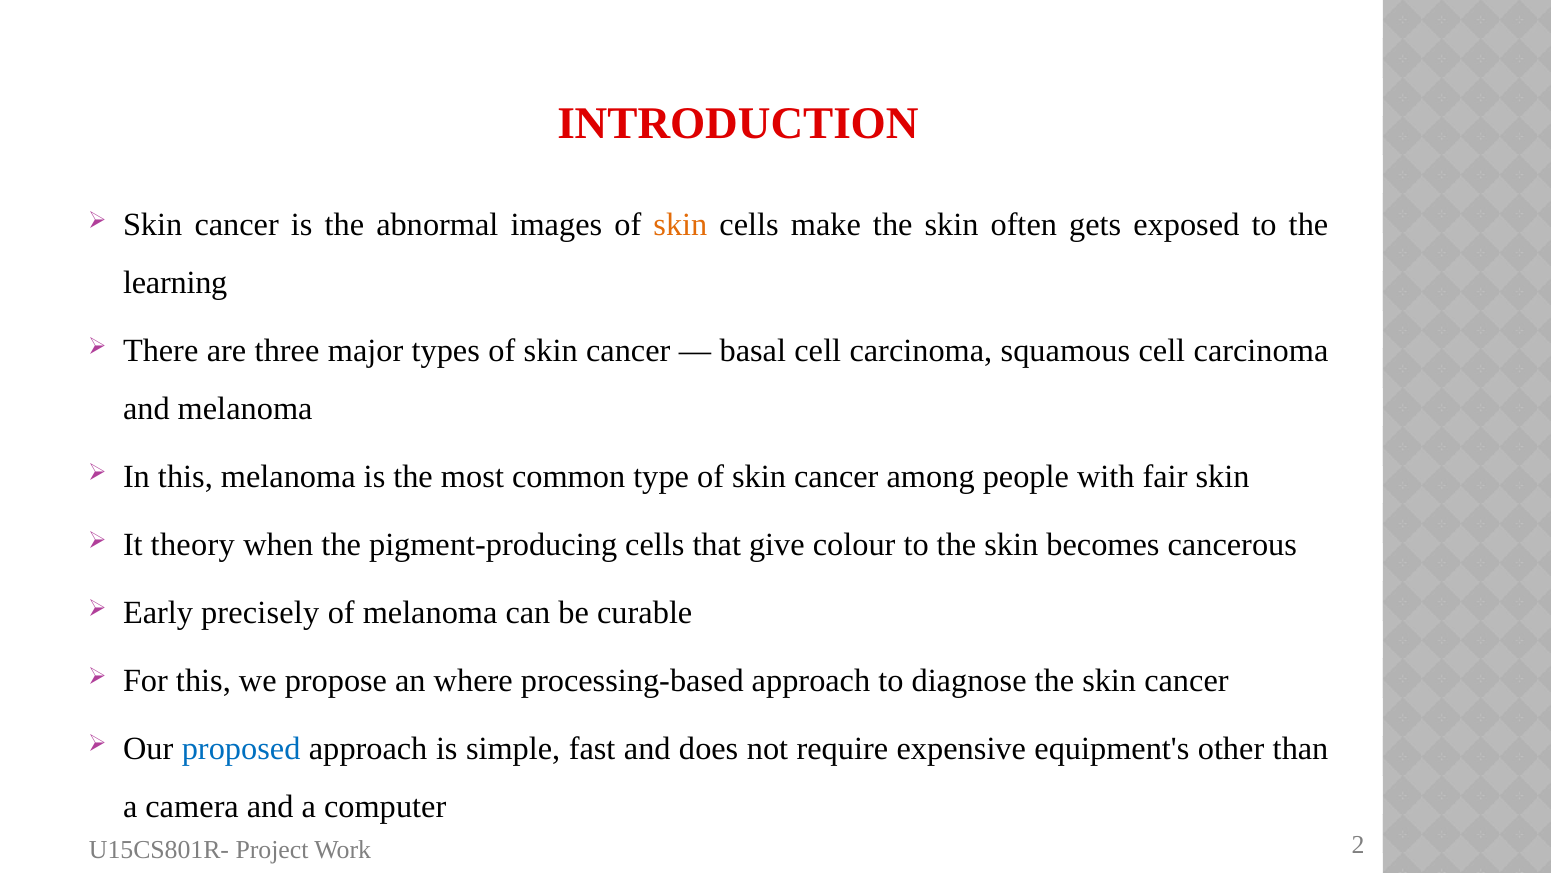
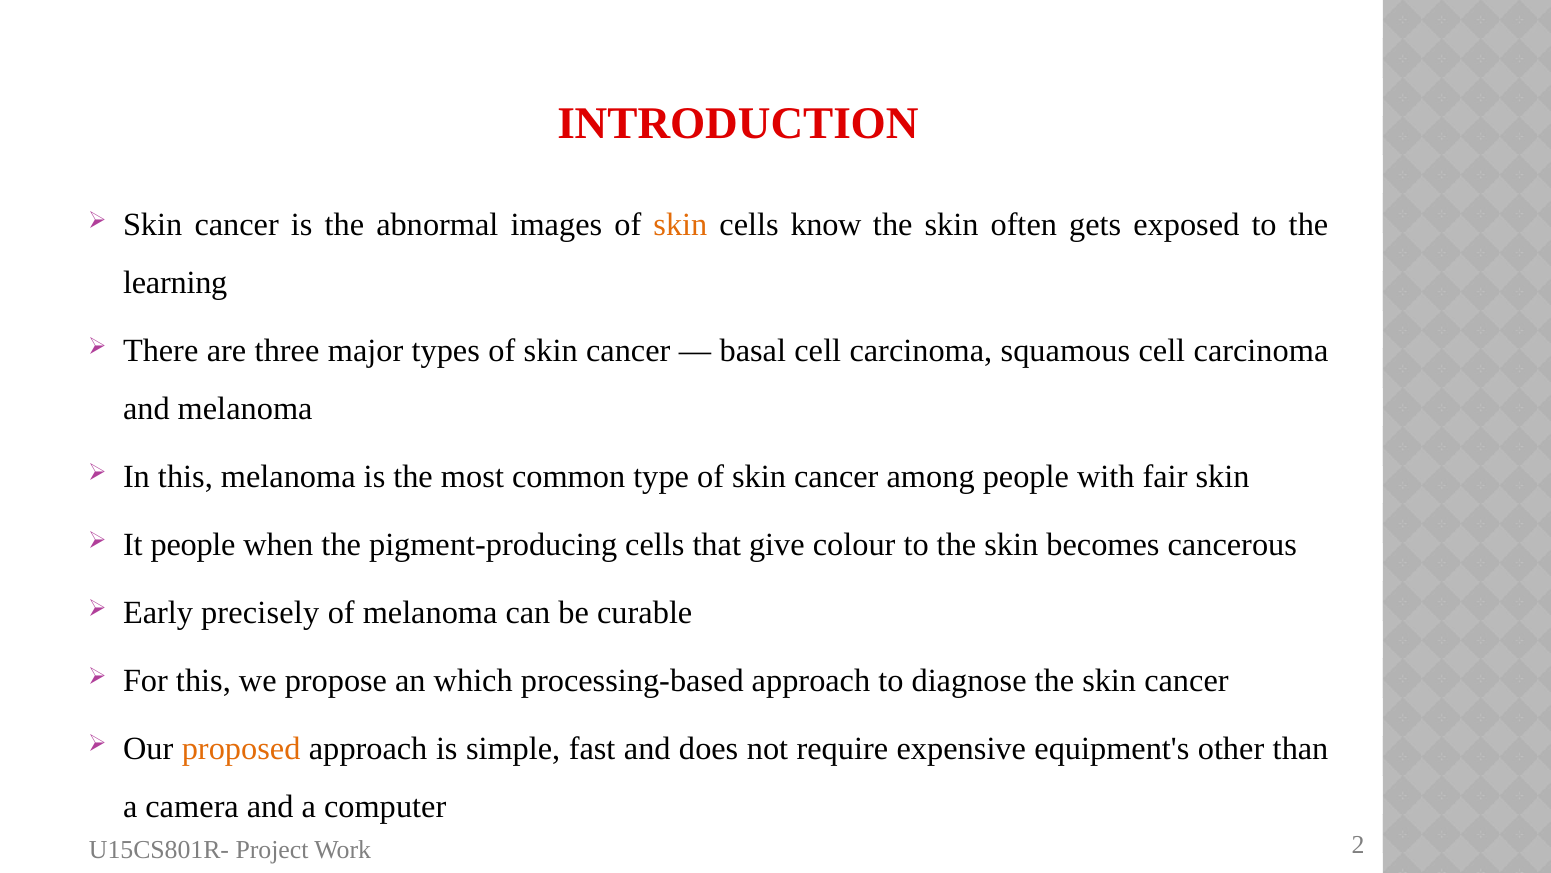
make: make -> know (826, 225)
It theory: theory -> people (193, 545)
where: where -> which (473, 680)
proposed colour: blue -> orange (241, 748)
